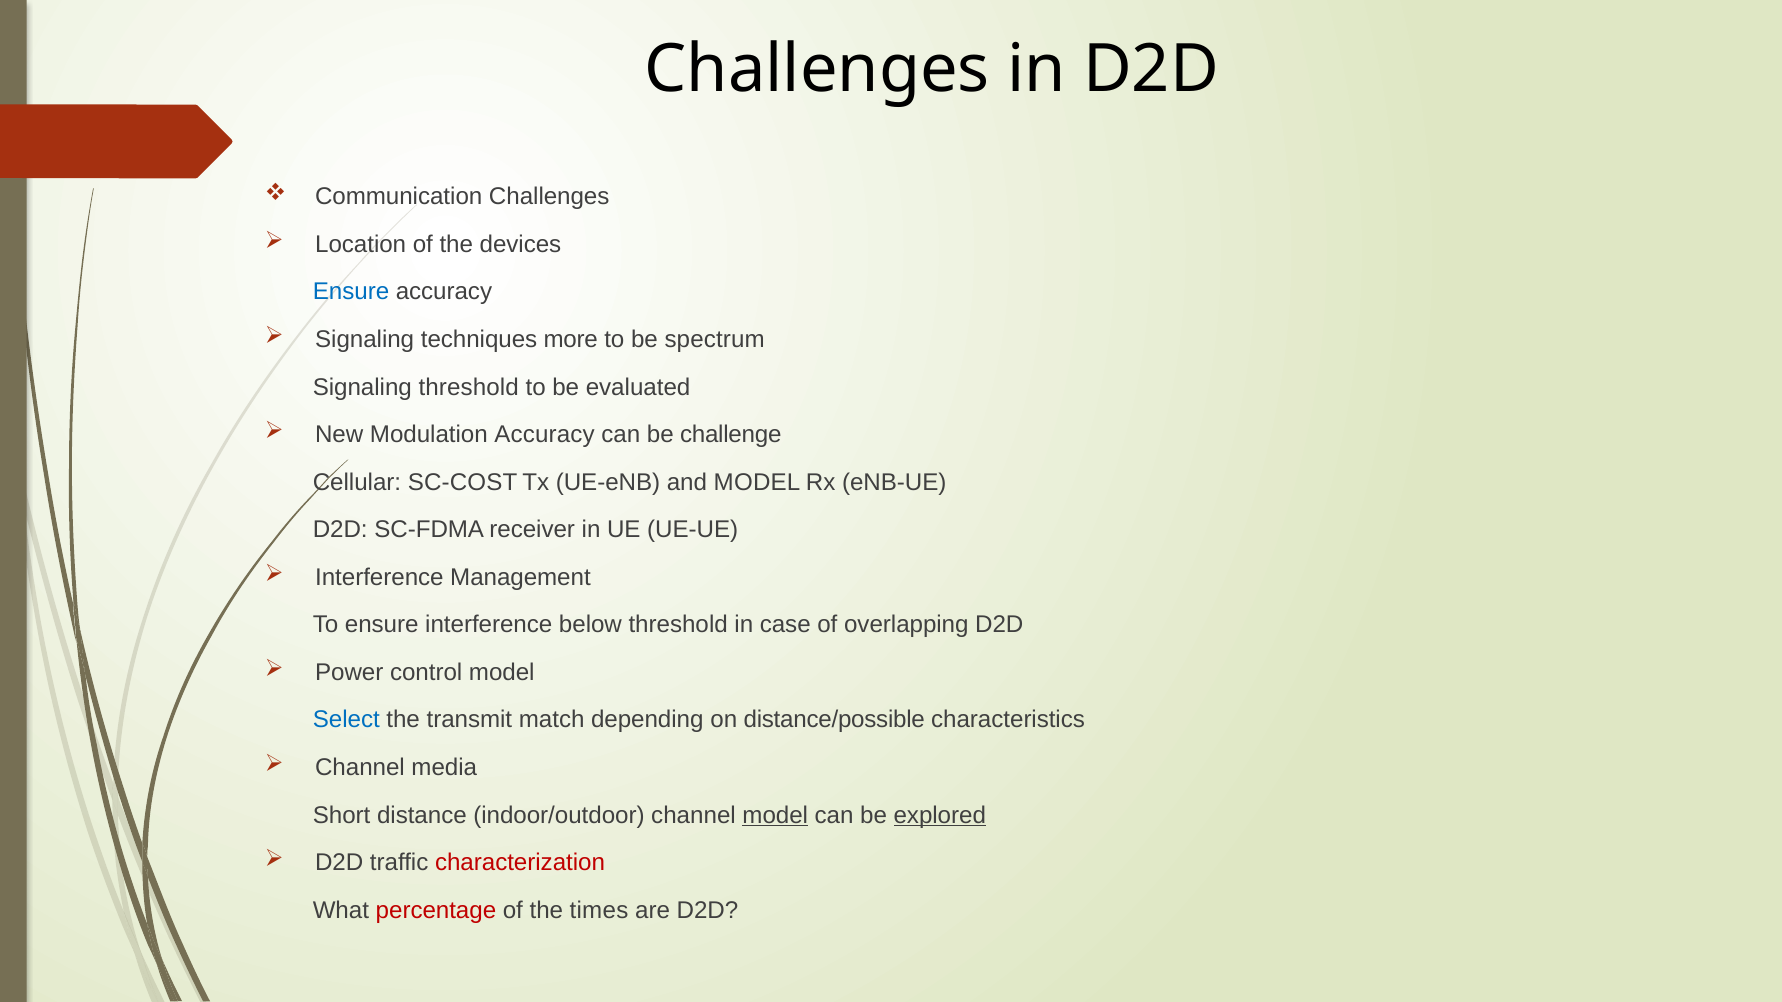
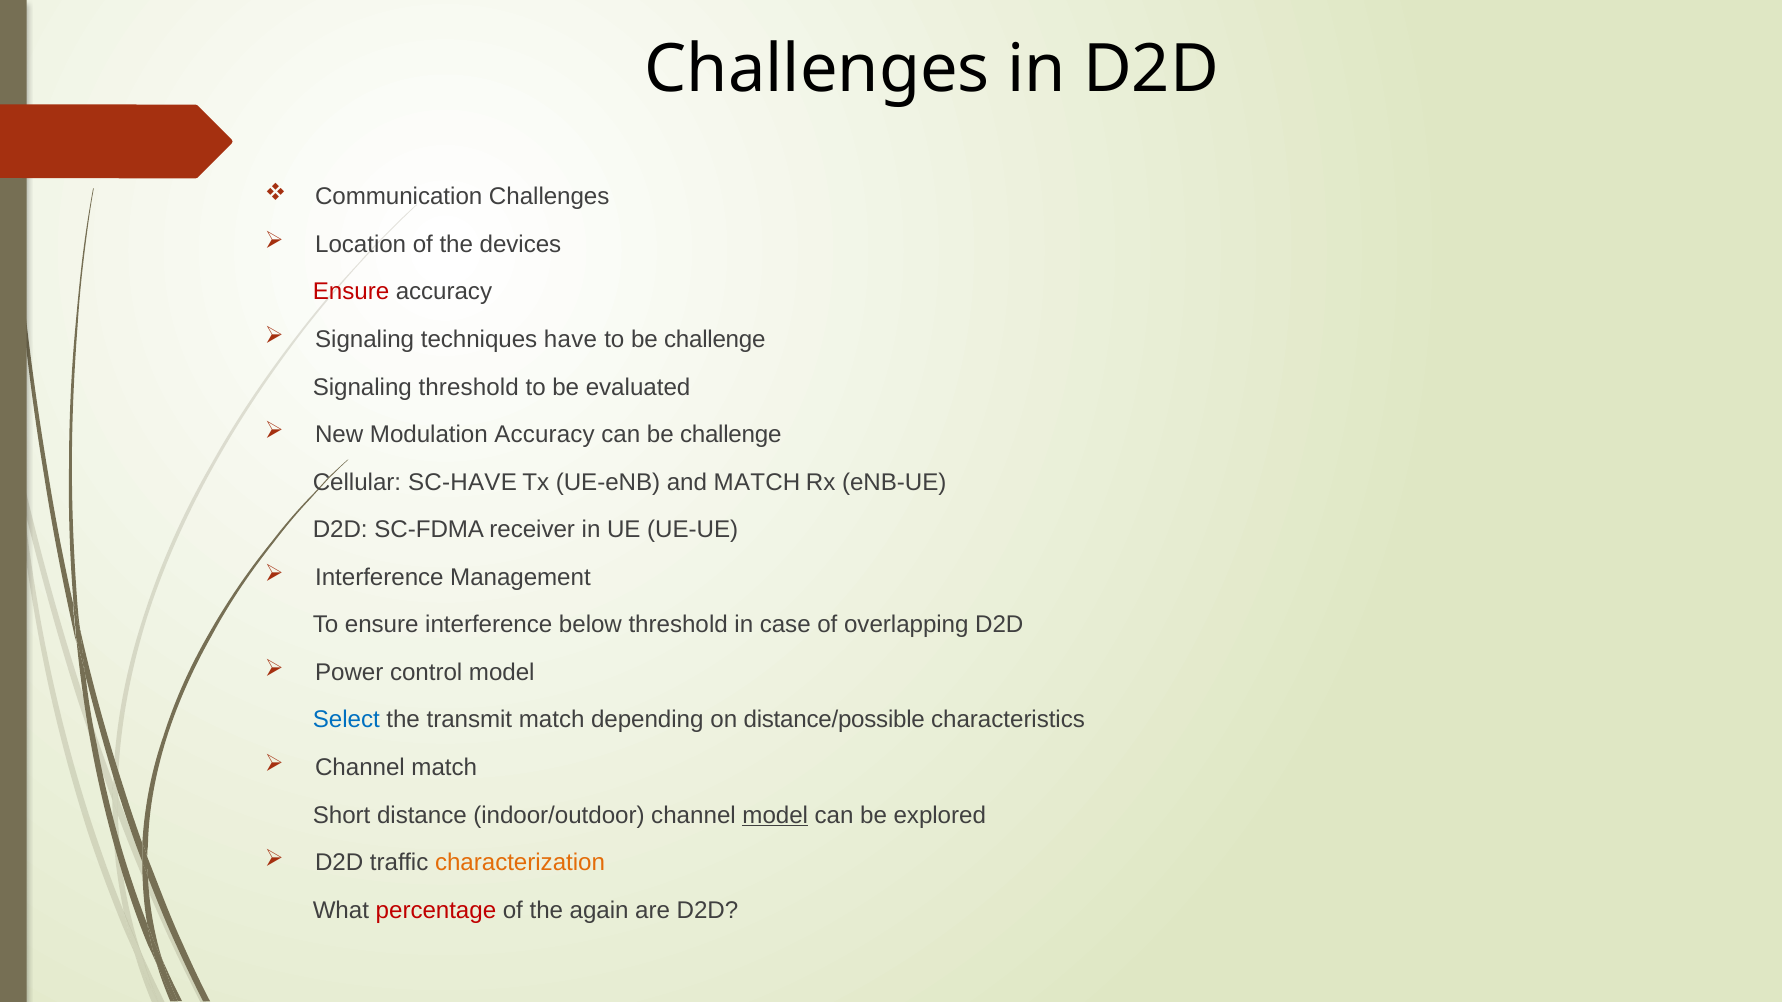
Ensure colour: blue -> red (351, 292)
more: more -> have (571, 340)
to be spectrum: spectrum -> challenge (715, 340)
SC-COST: SC-COST -> SC-HAVE (463, 482)
and MODEL: MODEL -> MATCH (757, 482)
Channel media: media -> match (444, 768)
explored underline: present -> none (940, 815)
characterization colour: red -> orange (520, 863)
times: times -> again (599, 910)
